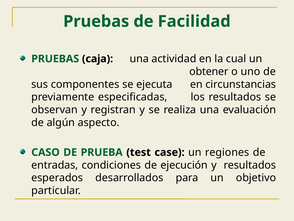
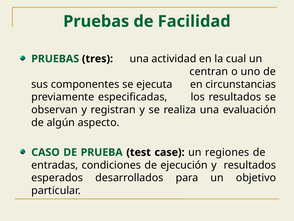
caja: caja -> tres (97, 59)
obtener: obtener -> centran (209, 71)
